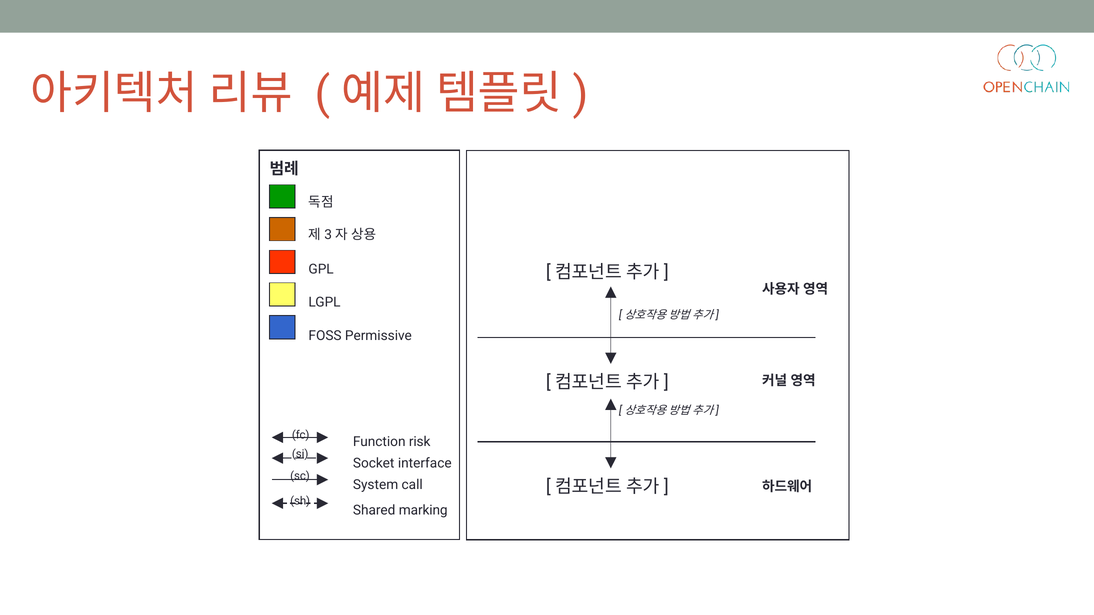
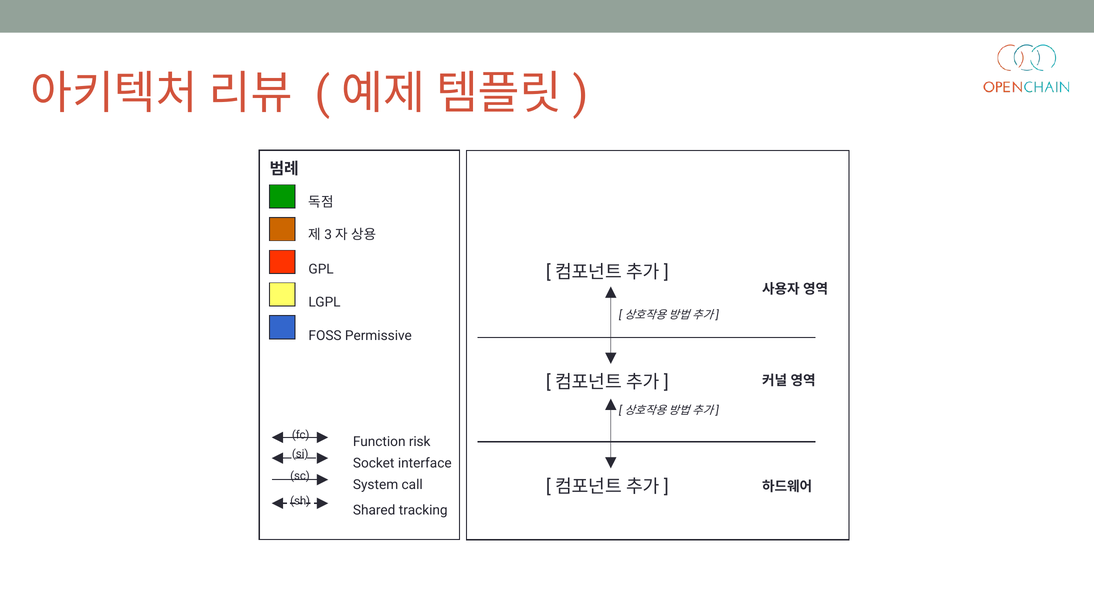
marking: marking -> tracking (423, 510)
